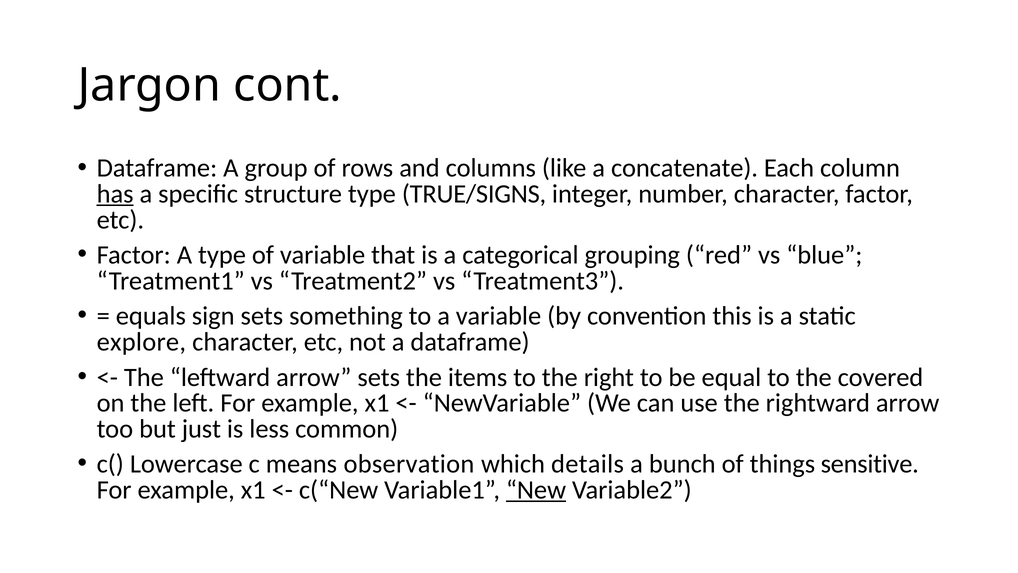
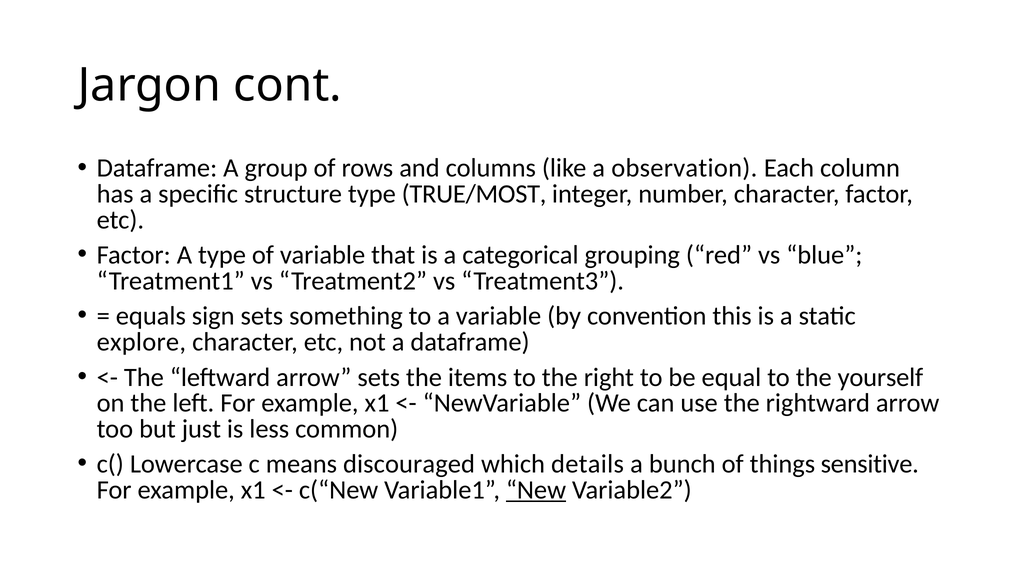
concatenate: concatenate -> observation (684, 168)
has underline: present -> none (115, 194)
TRUE/SIGNS: TRUE/SIGNS -> TRUE/MOST (474, 194)
covered: covered -> yourself (880, 377)
observation: observation -> discouraged (409, 464)
